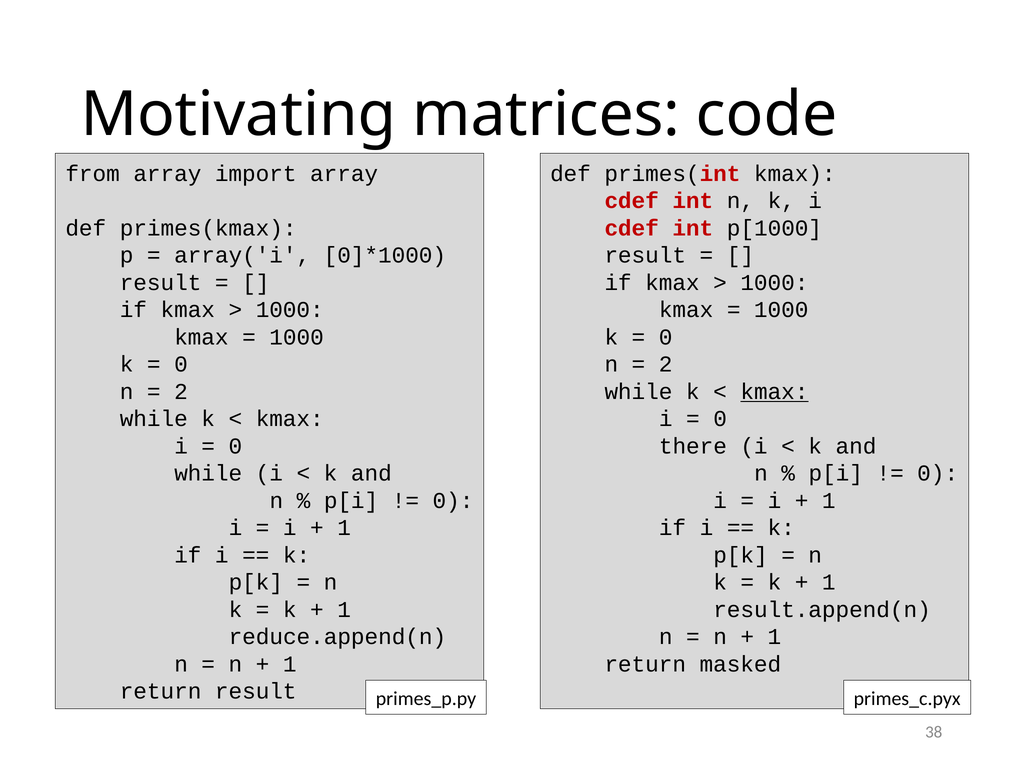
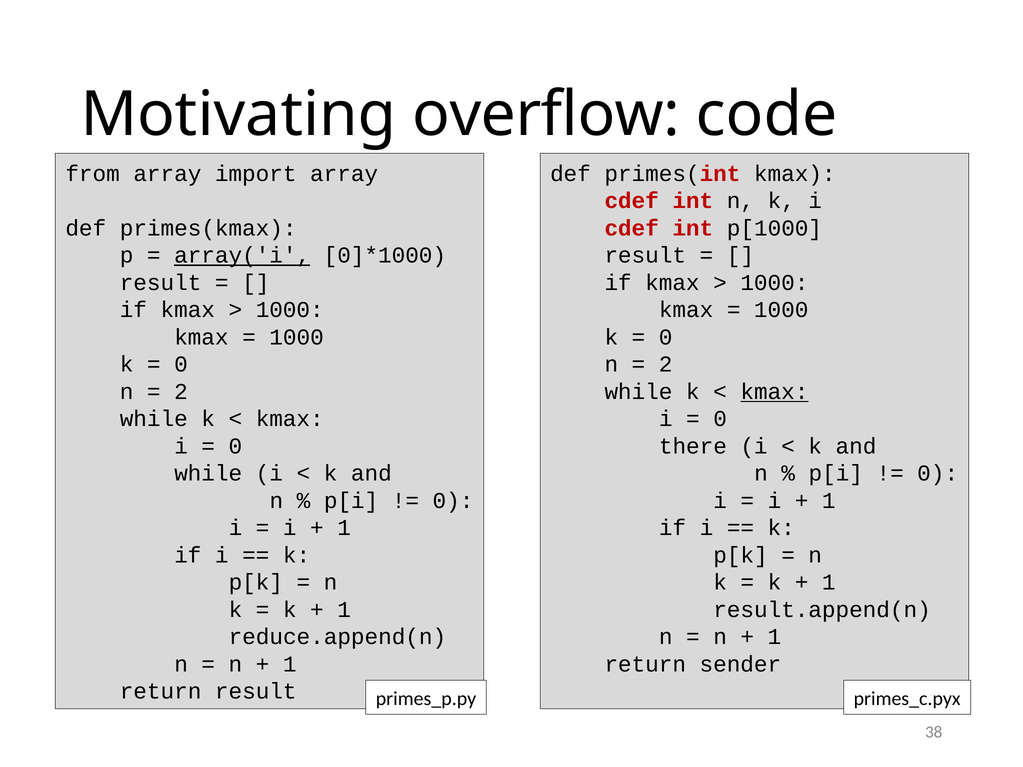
matrices: matrices -> overflow (546, 115)
array('i underline: none -> present (242, 255)
masked: masked -> sender (740, 664)
